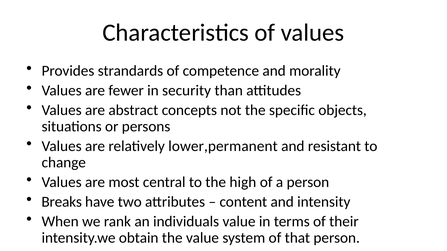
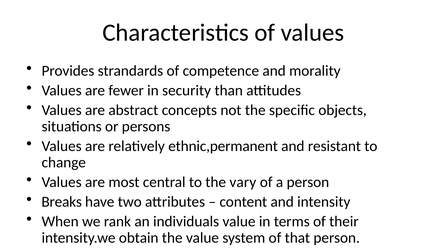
lower,permanent: lower,permanent -> ethnic,permanent (223, 146)
high: high -> vary (243, 182)
